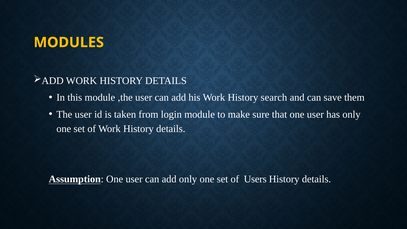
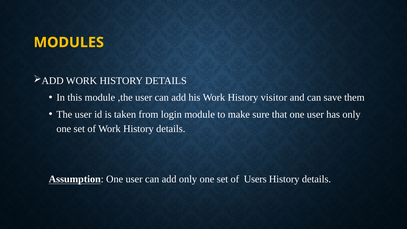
search: search -> visitor (274, 98)
